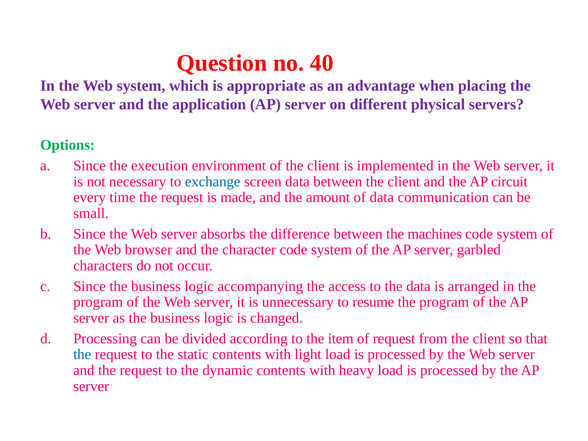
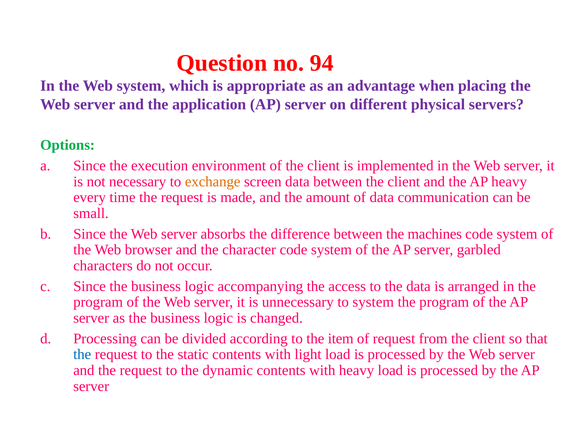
40: 40 -> 94 (322, 63)
exchange colour: blue -> orange (213, 182)
AP circuit: circuit -> heavy (509, 182)
to resume: resume -> system (373, 302)
